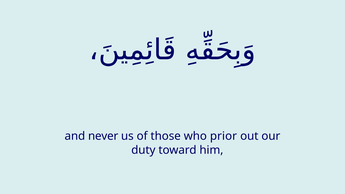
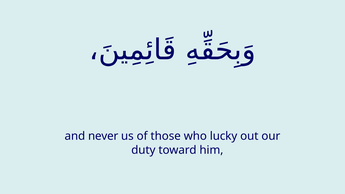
prior: prior -> lucky (224, 136)
